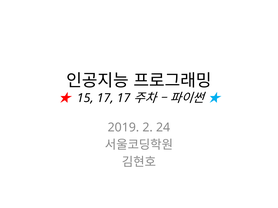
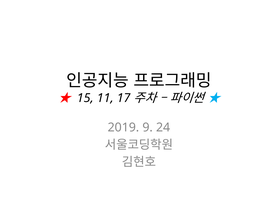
15 17: 17 -> 11 (105, 98)
2: 2 -> 9 (148, 128)
